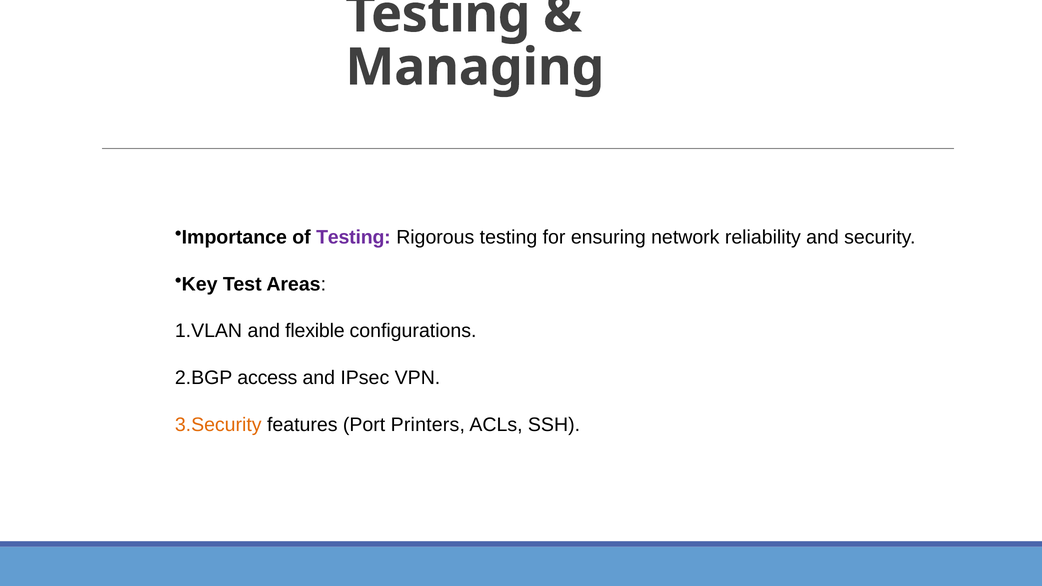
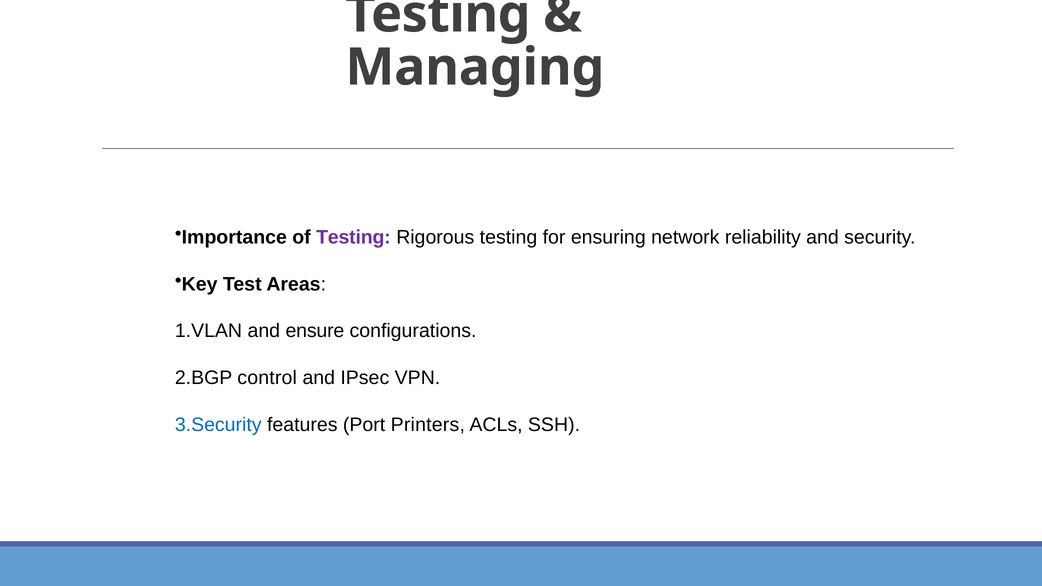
flexible: flexible -> ensure (315, 331)
access: access -> control (267, 378)
3.Security colour: orange -> blue (218, 425)
